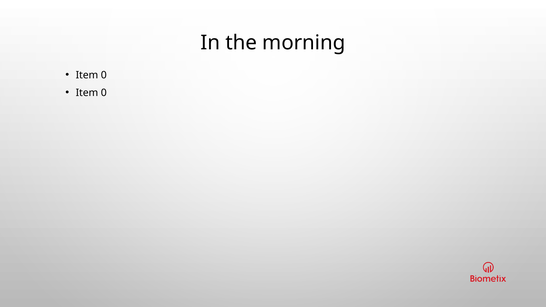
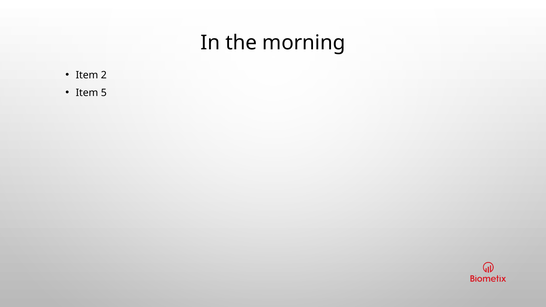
0: 0 -> 2 (104, 75)
0: 0 -> 5 (104, 93)
